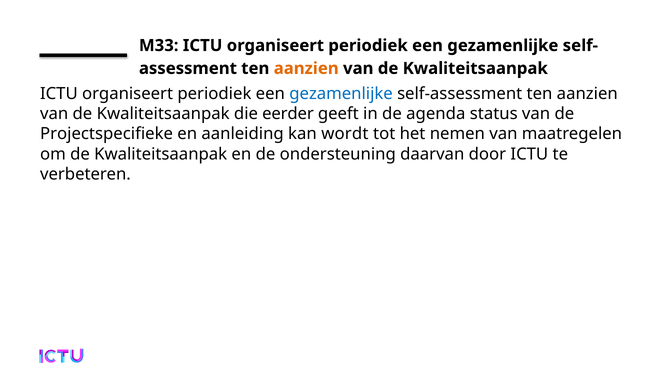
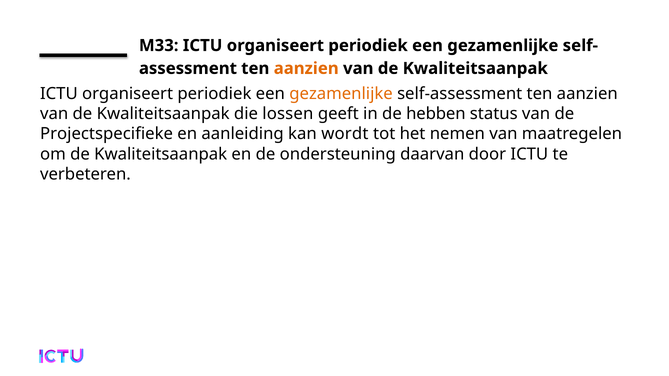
gezamenlijke colour: blue -> orange (341, 94)
eerder: eerder -> lossen (288, 114)
agenda: agenda -> hebben (436, 114)
